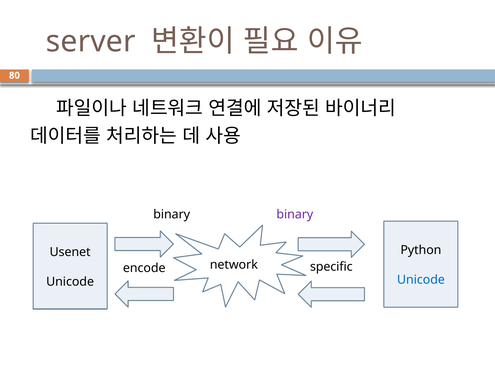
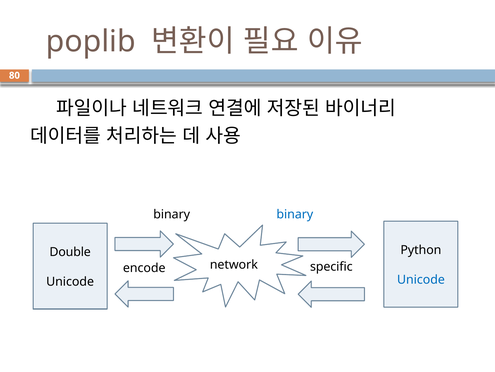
server: server -> poplib (91, 41)
binary colour: purple -> blue (295, 214)
Usenet: Usenet -> Double (70, 252)
